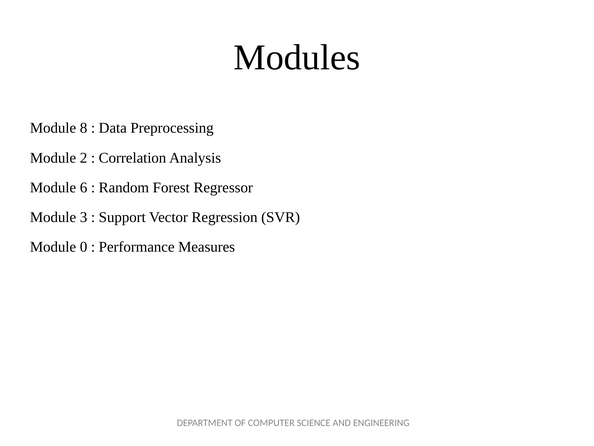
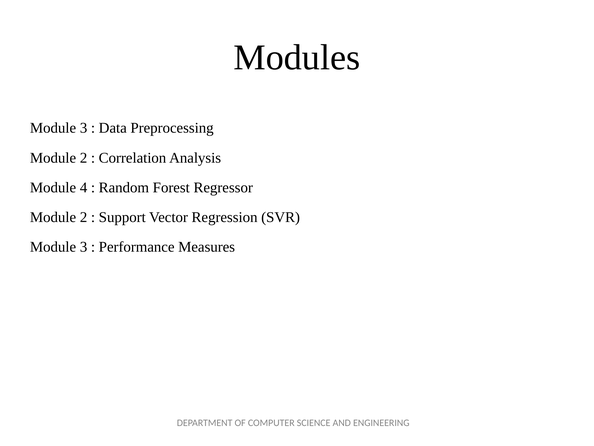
8: 8 -> 3 (84, 128)
6: 6 -> 4 (84, 187)
3: 3 -> 2 (84, 217)
0: 0 -> 3 (84, 247)
